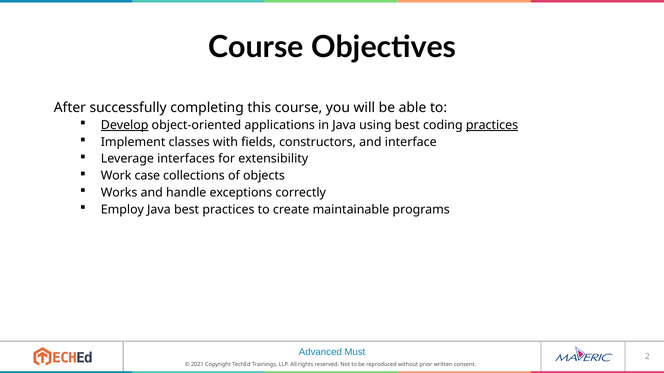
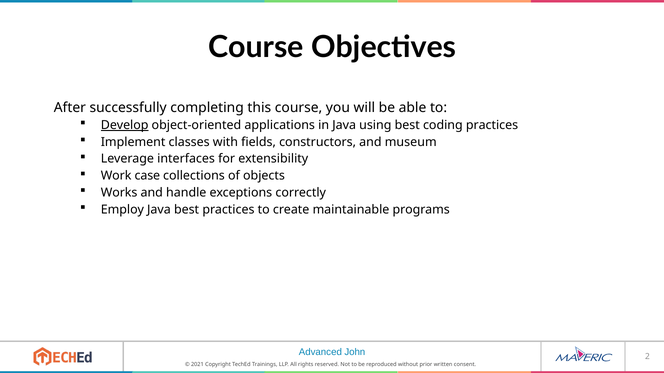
practices underline: present -> none (492, 125)
interface: interface -> museum (411, 142)
Must: Must -> John (355, 352)
